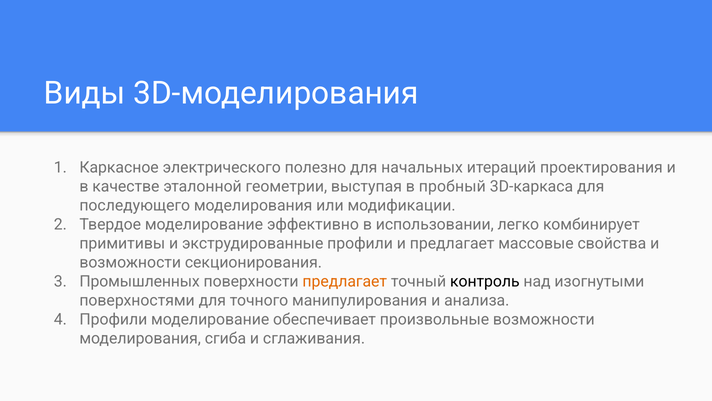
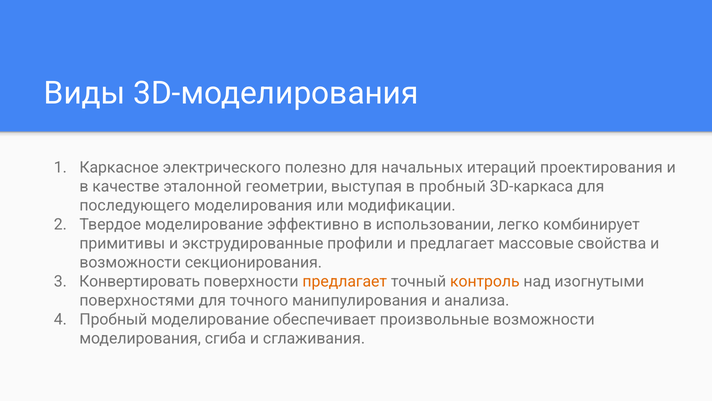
Промышленных: Промышленных -> Конвертировать (140, 281)
контроль colour: black -> orange (485, 281)
Профили: Профили -> Пробный (113, 319)
